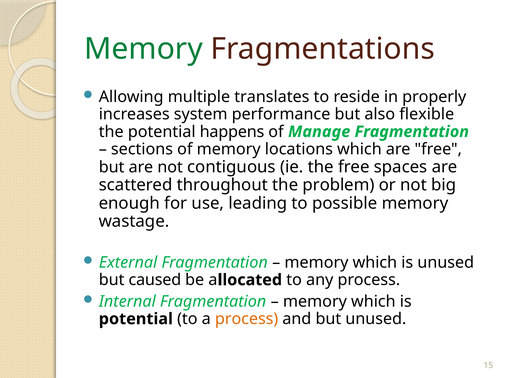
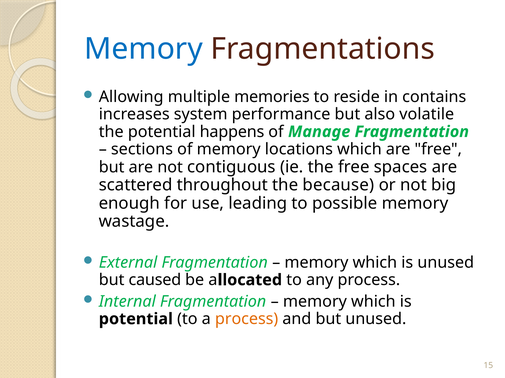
Memory colour: green -> blue (143, 49)
translates: translates -> memories (272, 97)
properly: properly -> contains (434, 97)
flexible: flexible -> volatile (427, 115)
problem: problem -> because (338, 185)
